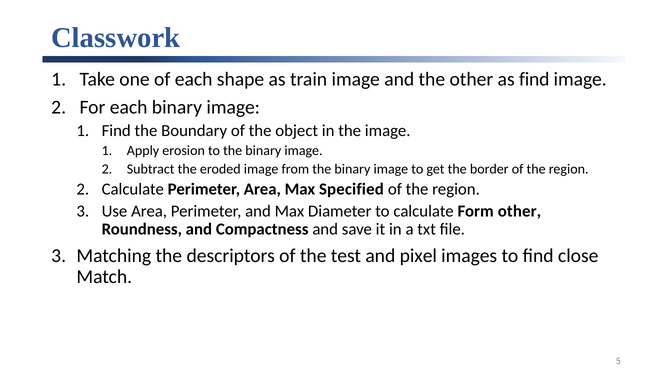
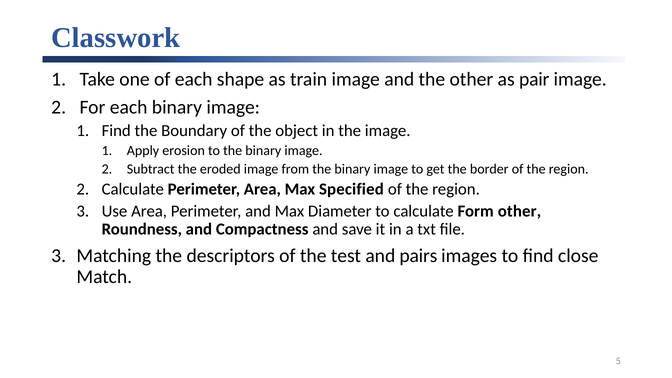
as find: find -> pair (534, 79)
pixel: pixel -> pairs (418, 256)
